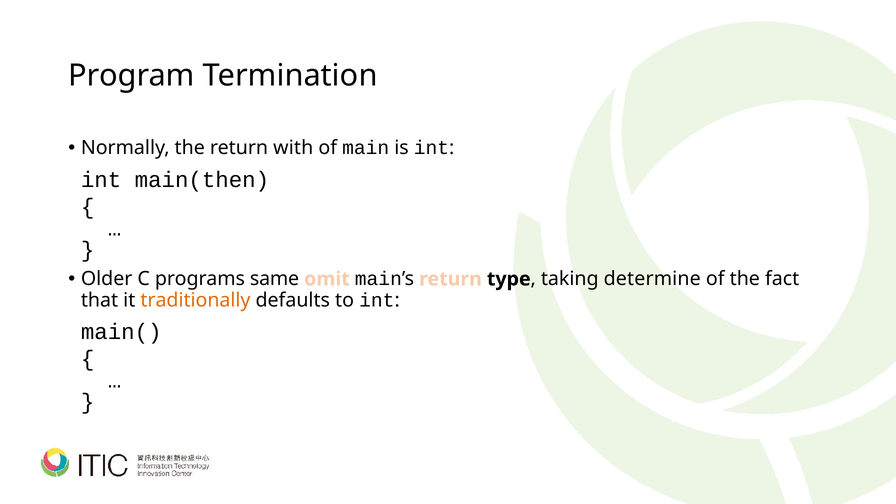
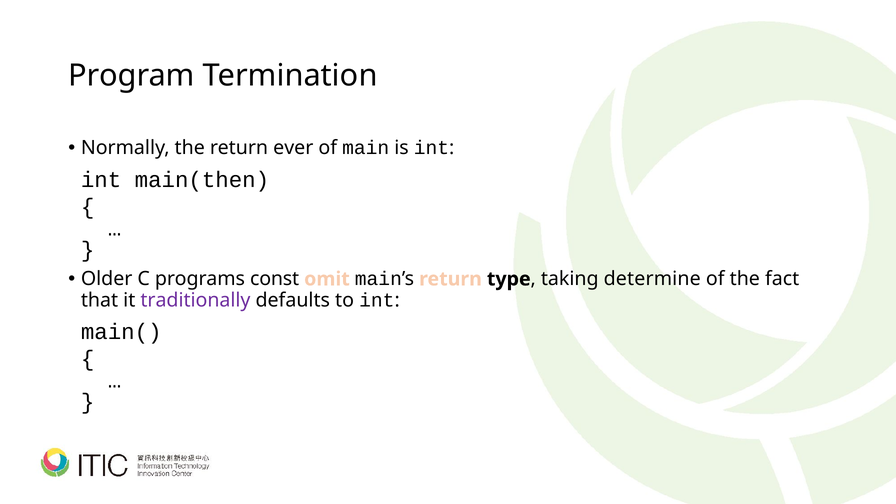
with: with -> ever (293, 148)
same: same -> const (275, 279)
traditionally colour: orange -> purple (195, 300)
